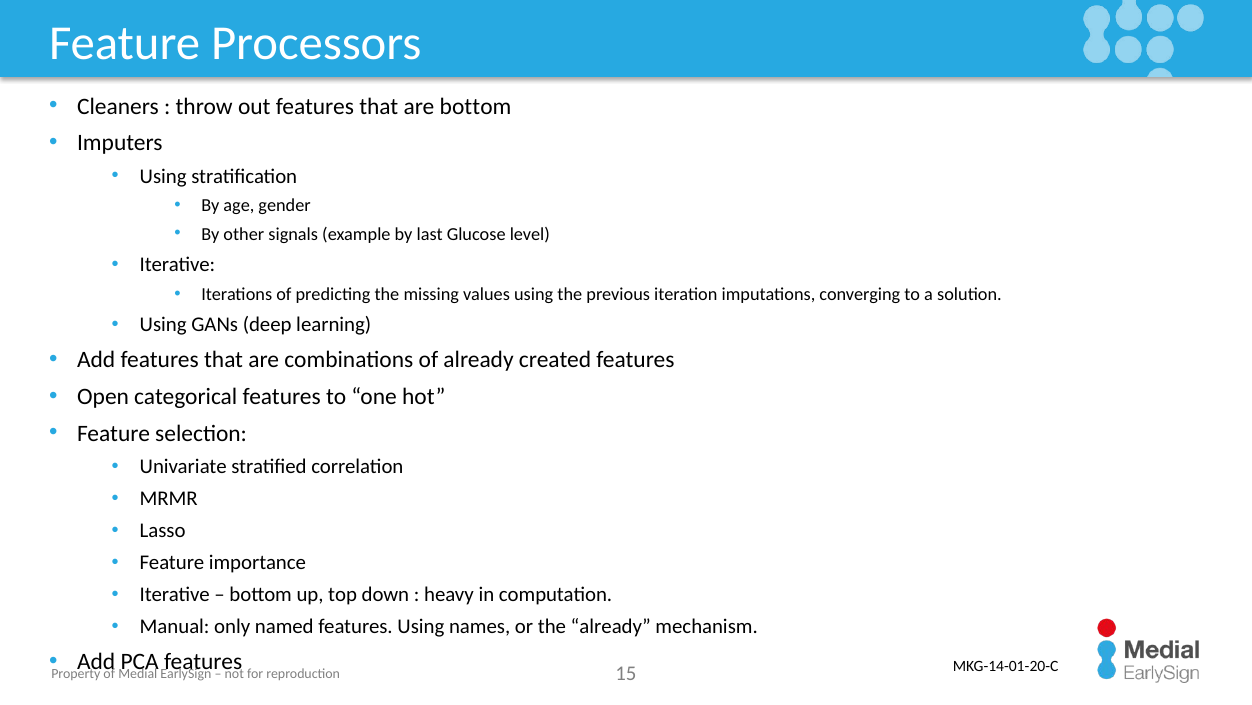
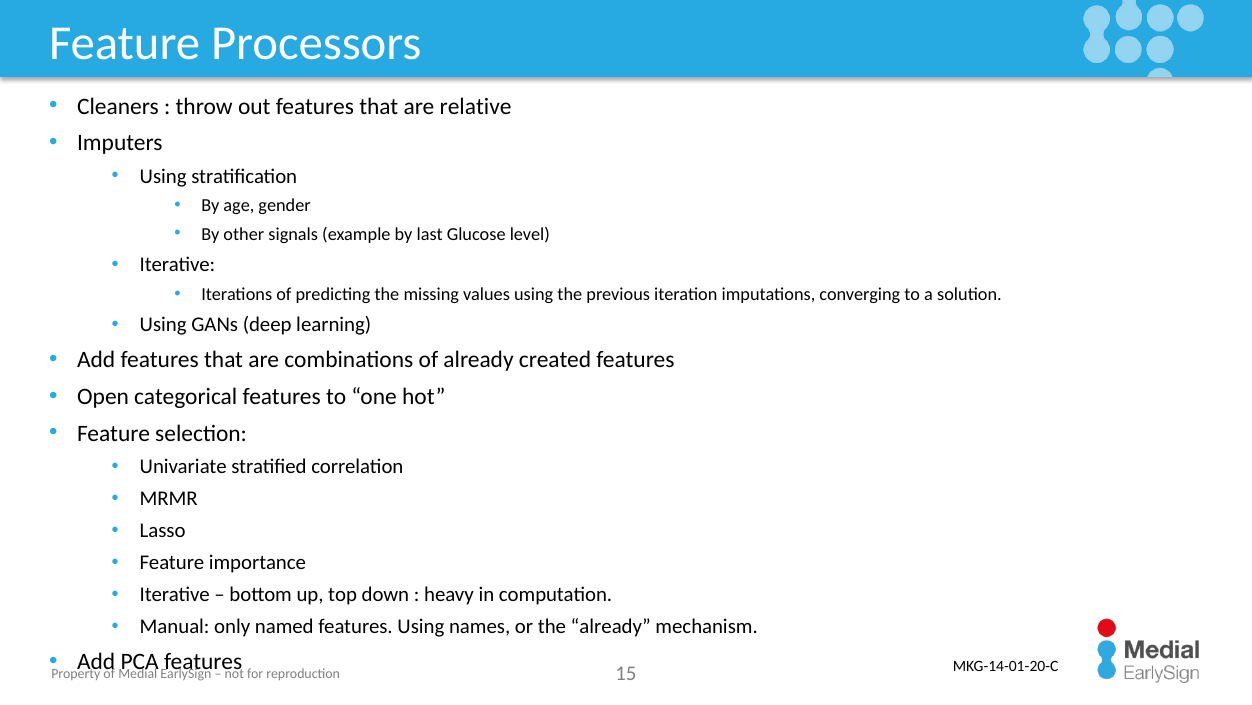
are bottom: bottom -> relative (476, 106)
